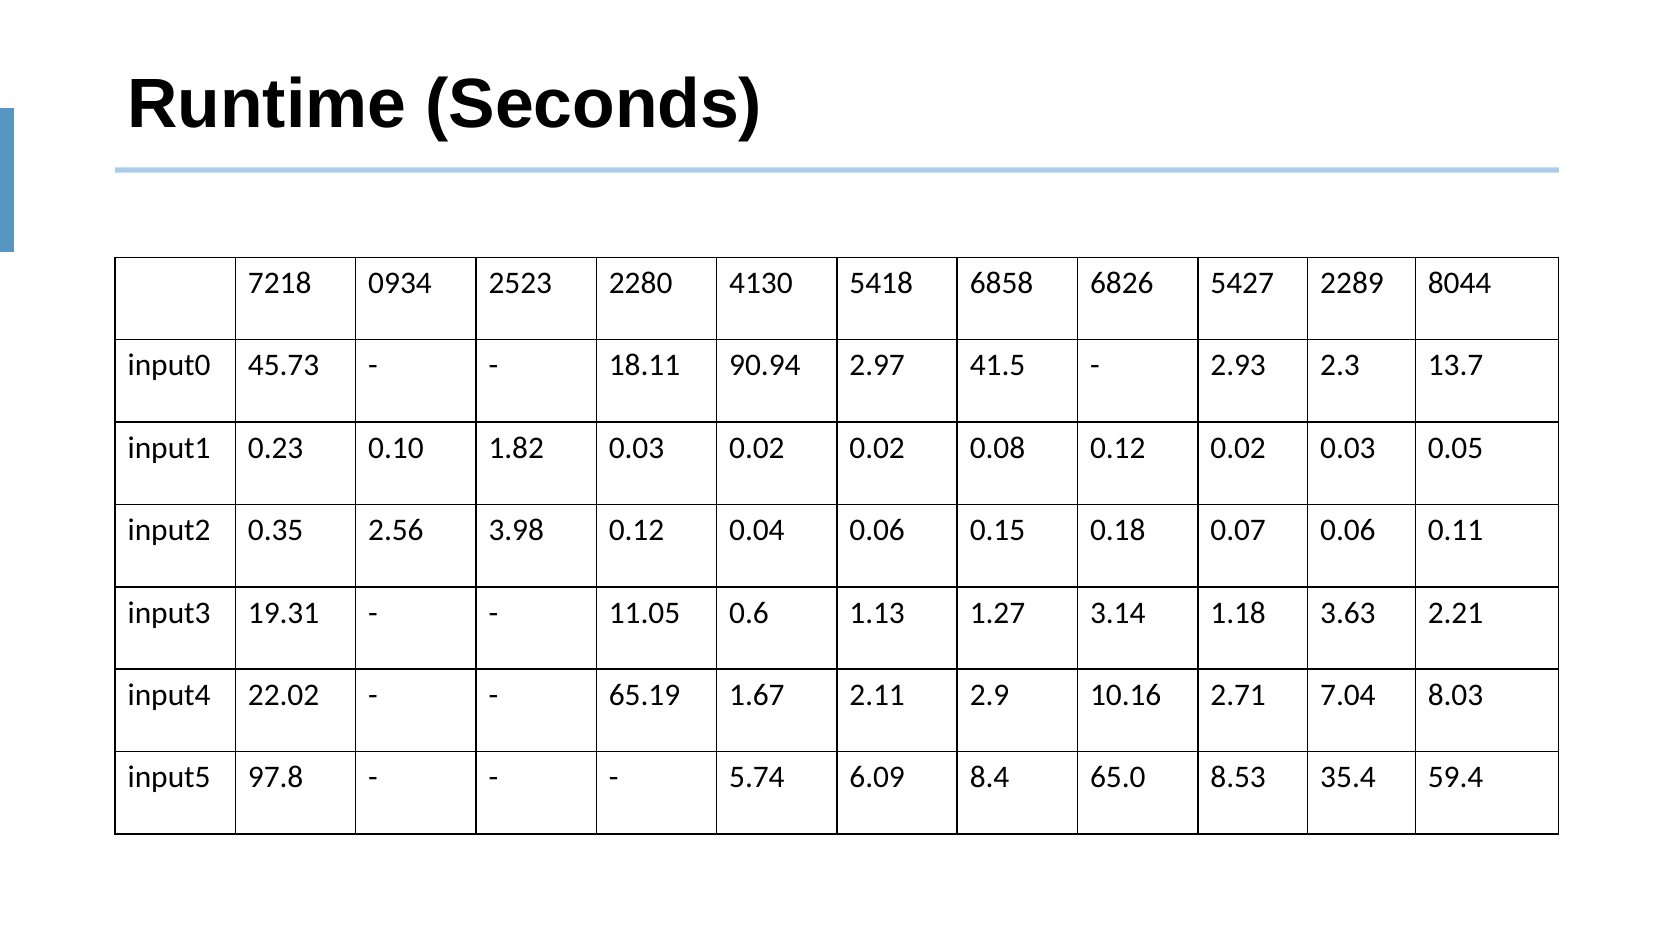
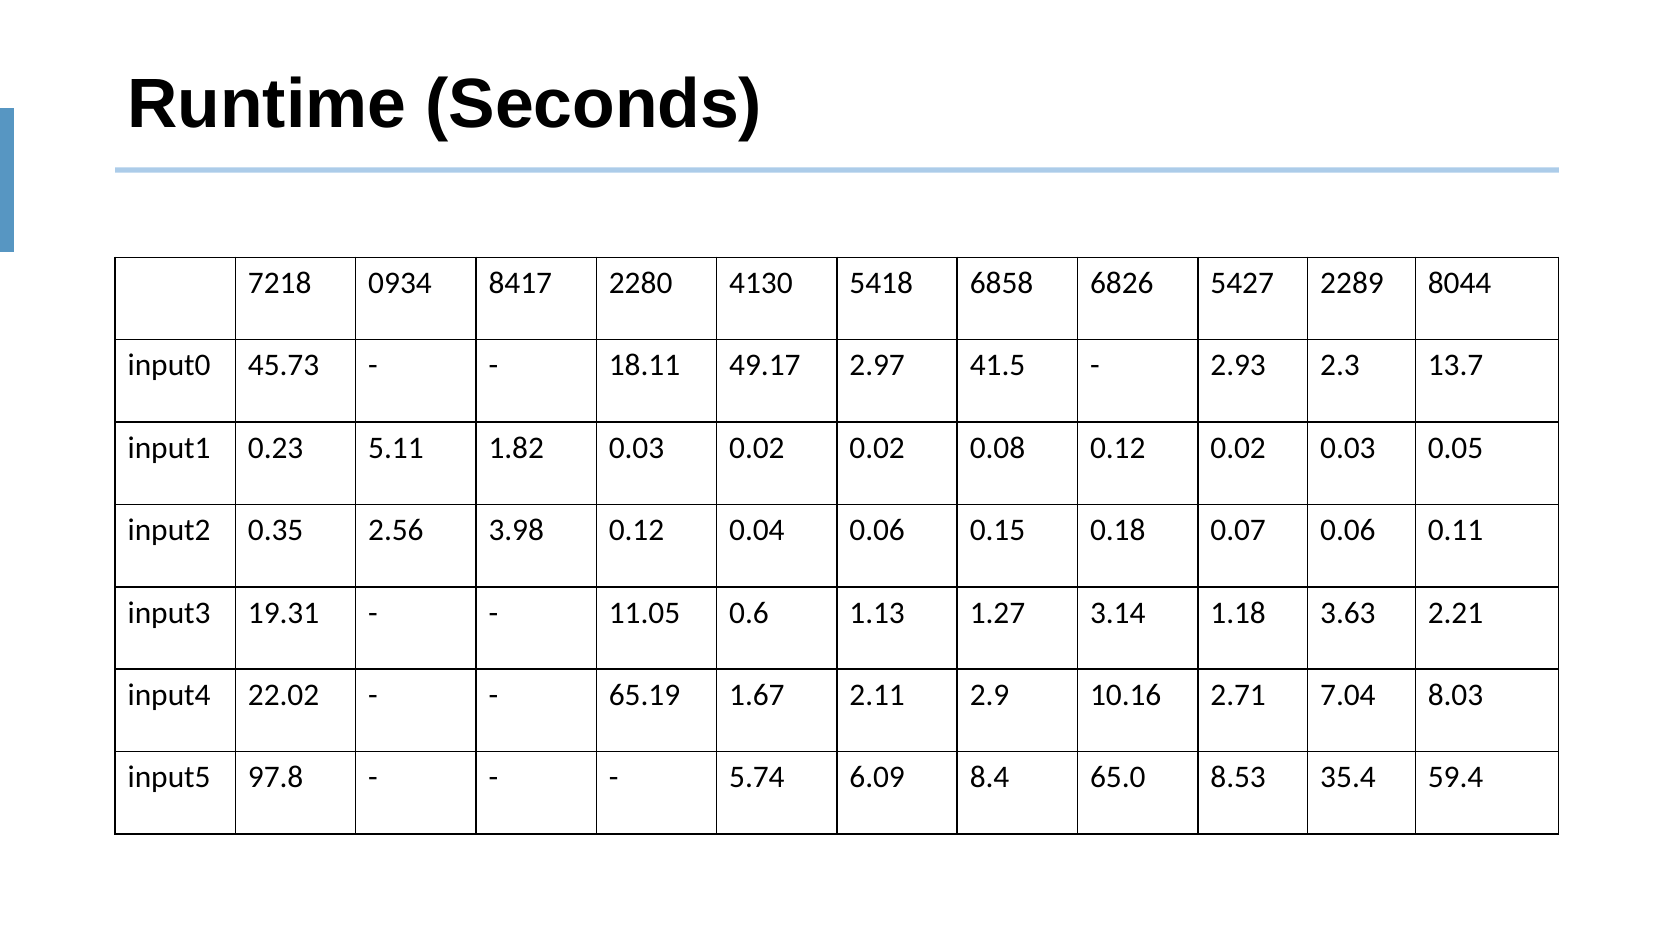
2523: 2523 -> 8417 (520, 283)
90.94: 90.94 -> 49.17 (765, 365)
0.10: 0.10 -> 5.11 (396, 448)
